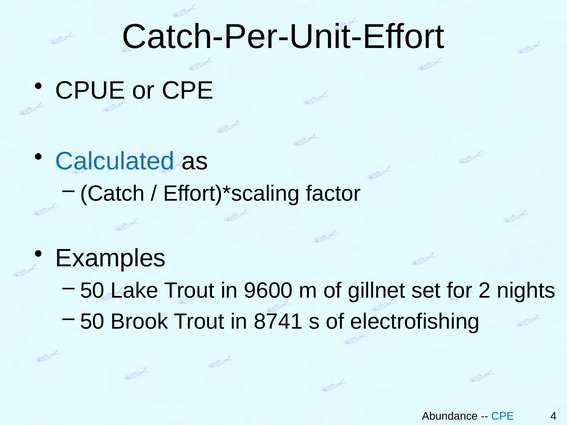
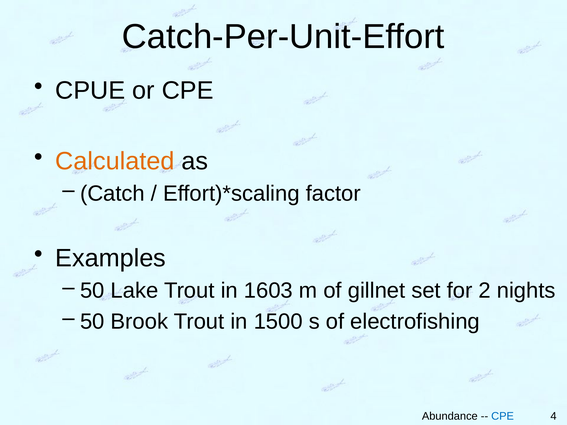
Calculated colour: blue -> orange (115, 161)
9600: 9600 -> 1603 (268, 291)
8741: 8741 -> 1500 (278, 322)
